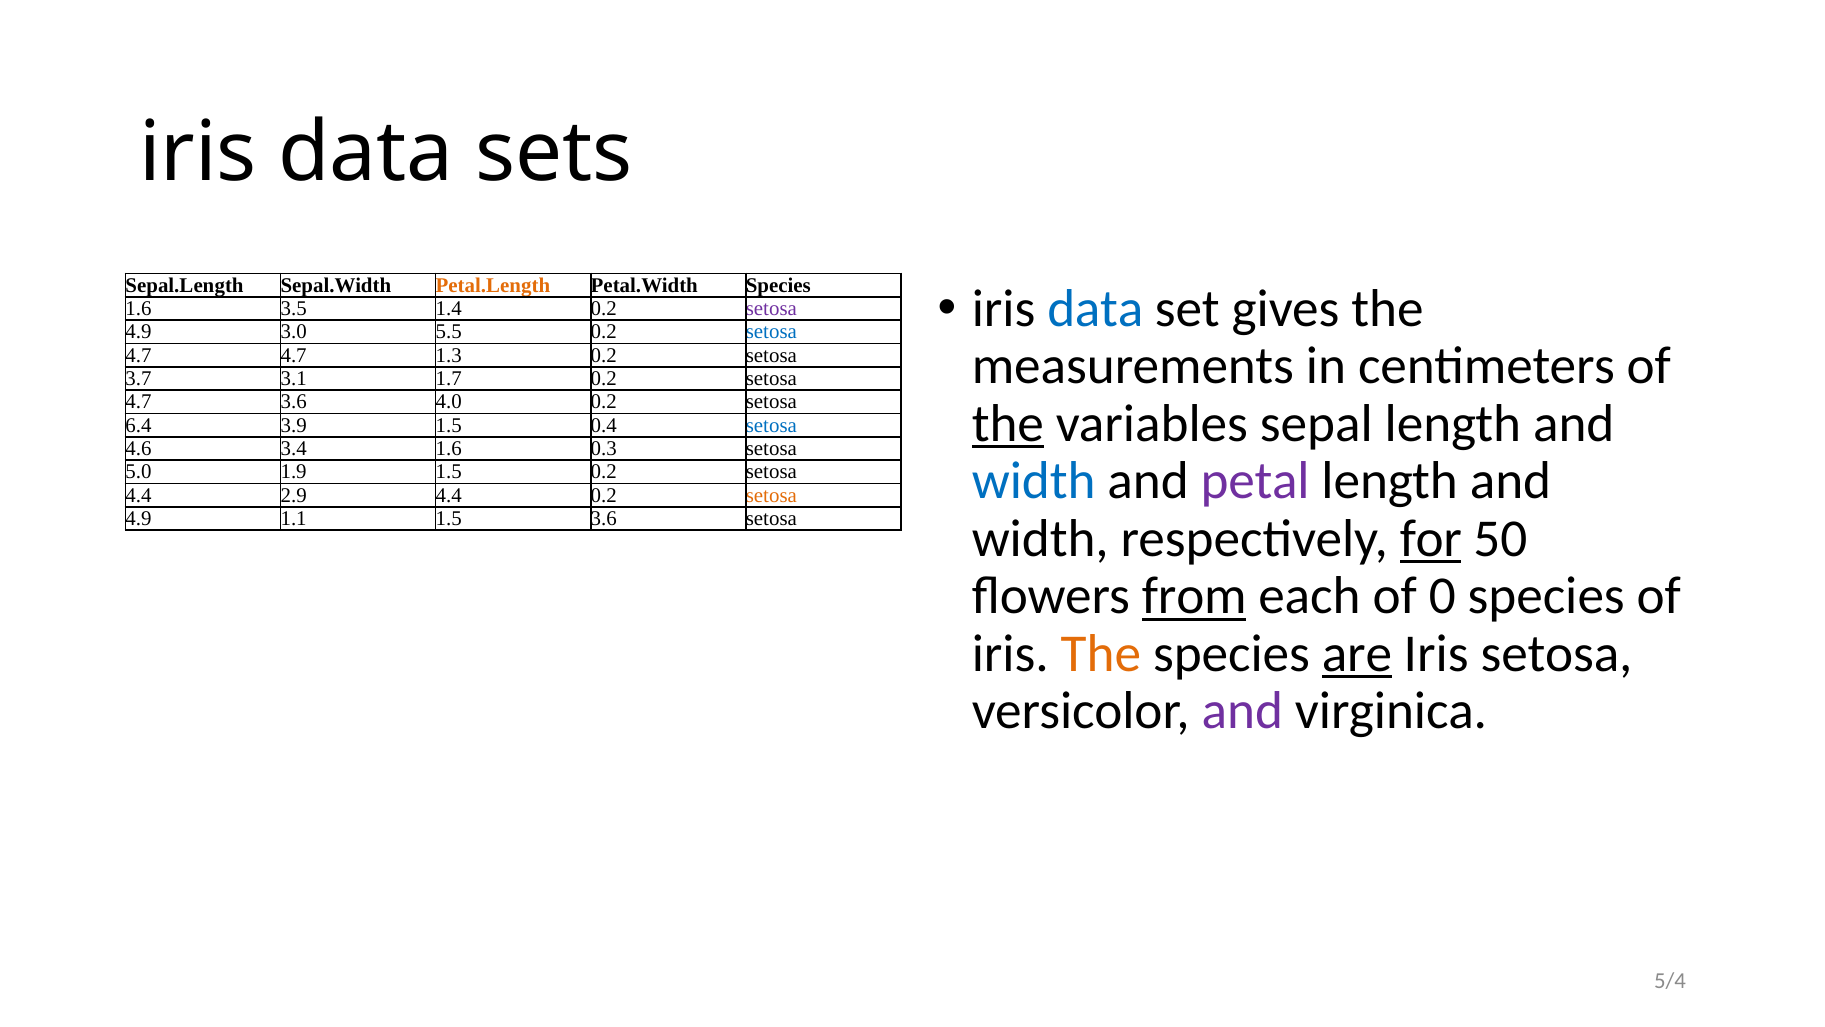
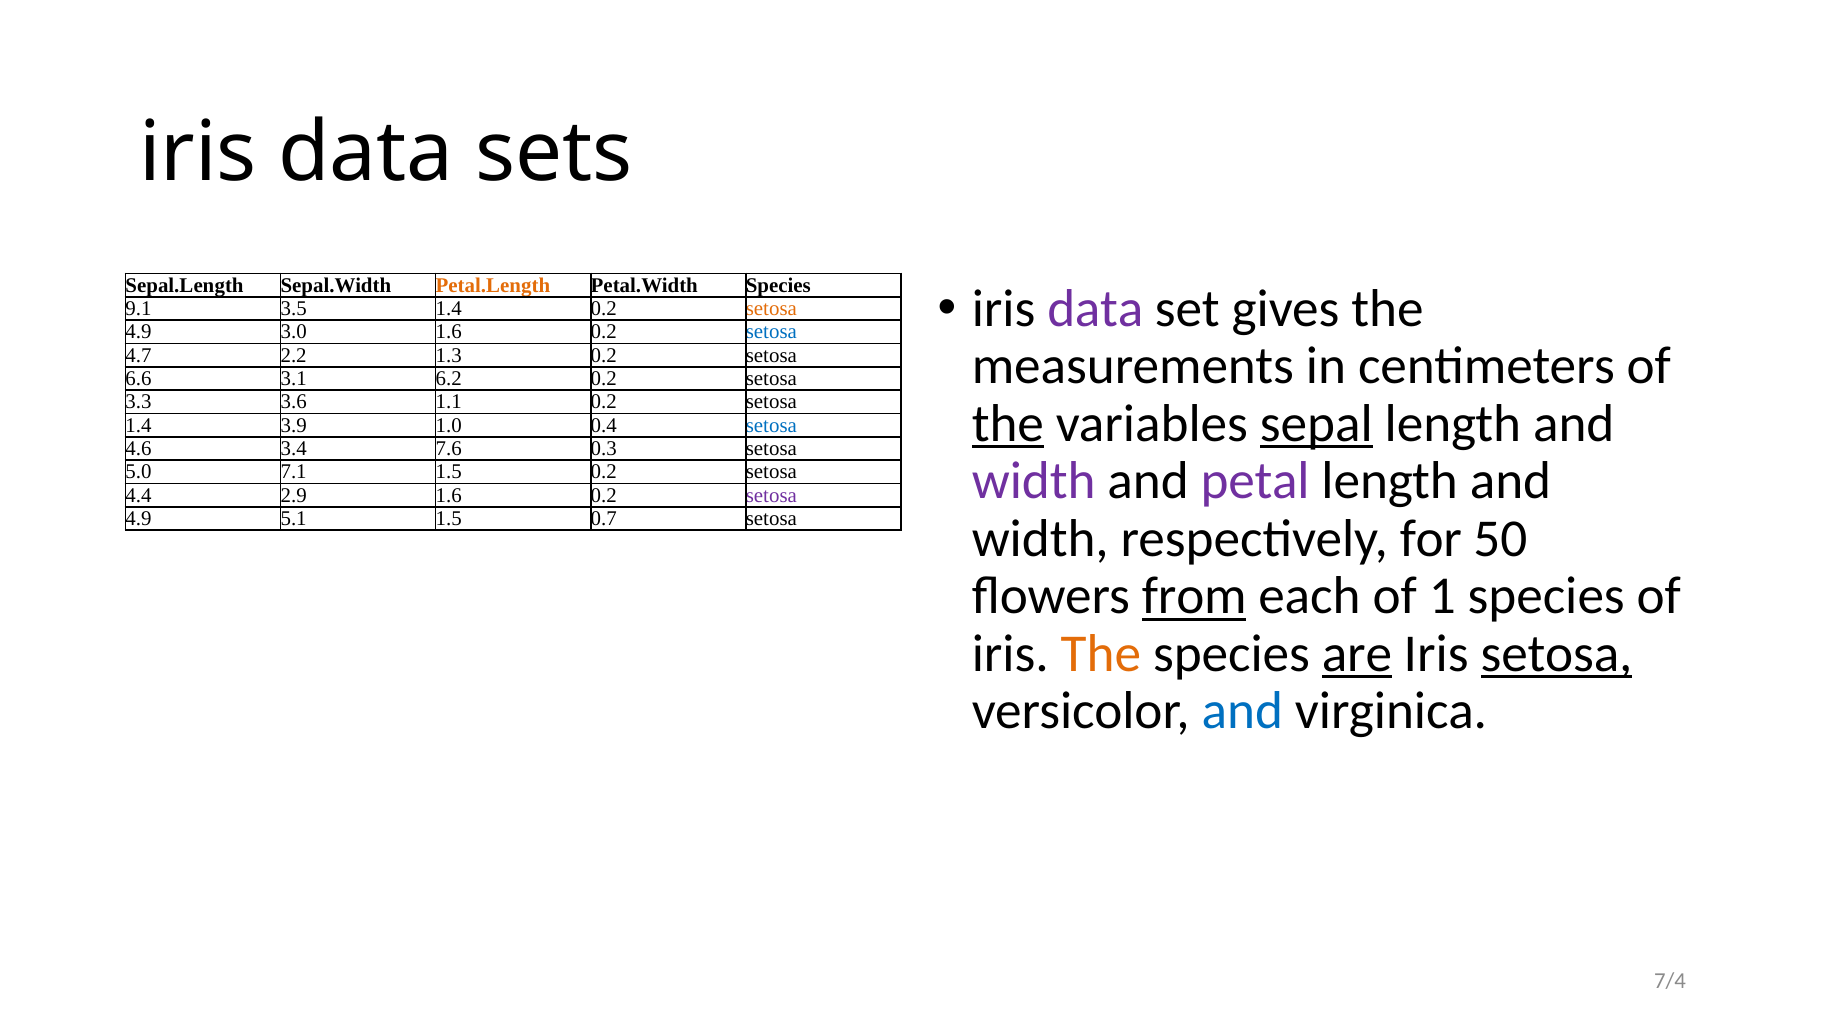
data colour: blue -> purple (1095, 309)
1.6: 1.6 -> 9.1 (139, 308)
setosa colour: purple -> orange (771, 308)
3.0 5.5: 5.5 -> 1.6 (449, 332)
4.7 4.7: 4.7 -> 2.2 (294, 355)
3.7: 3.7 -> 6.6 (139, 378)
1.7: 1.7 -> 6.2 (449, 378)
4.7: 4.7 -> 3.3 (139, 402)
4.0: 4.0 -> 1.1 (449, 402)
sepal underline: none -> present (1316, 424)
6.4: 6.4 -> 1.4 (139, 425)
3.9 1.5: 1.5 -> 1.0 (449, 425)
3.4 1.6: 1.6 -> 7.6 (449, 448)
width colour: blue -> purple (1034, 481)
1.9: 1.9 -> 7.1 (294, 472)
2.9 4.4: 4.4 -> 1.6 (449, 495)
setosa colour: orange -> purple (771, 495)
1.1: 1.1 -> 5.1 (294, 518)
1.5 3.6: 3.6 -> 0.7 (604, 518)
for underline: present -> none (1431, 539)
0: 0 -> 1 (1442, 596)
setosa underline: none -> present (1557, 654)
and colour: purple -> blue (1242, 711)
5/4: 5/4 -> 7/4 (1670, 980)
